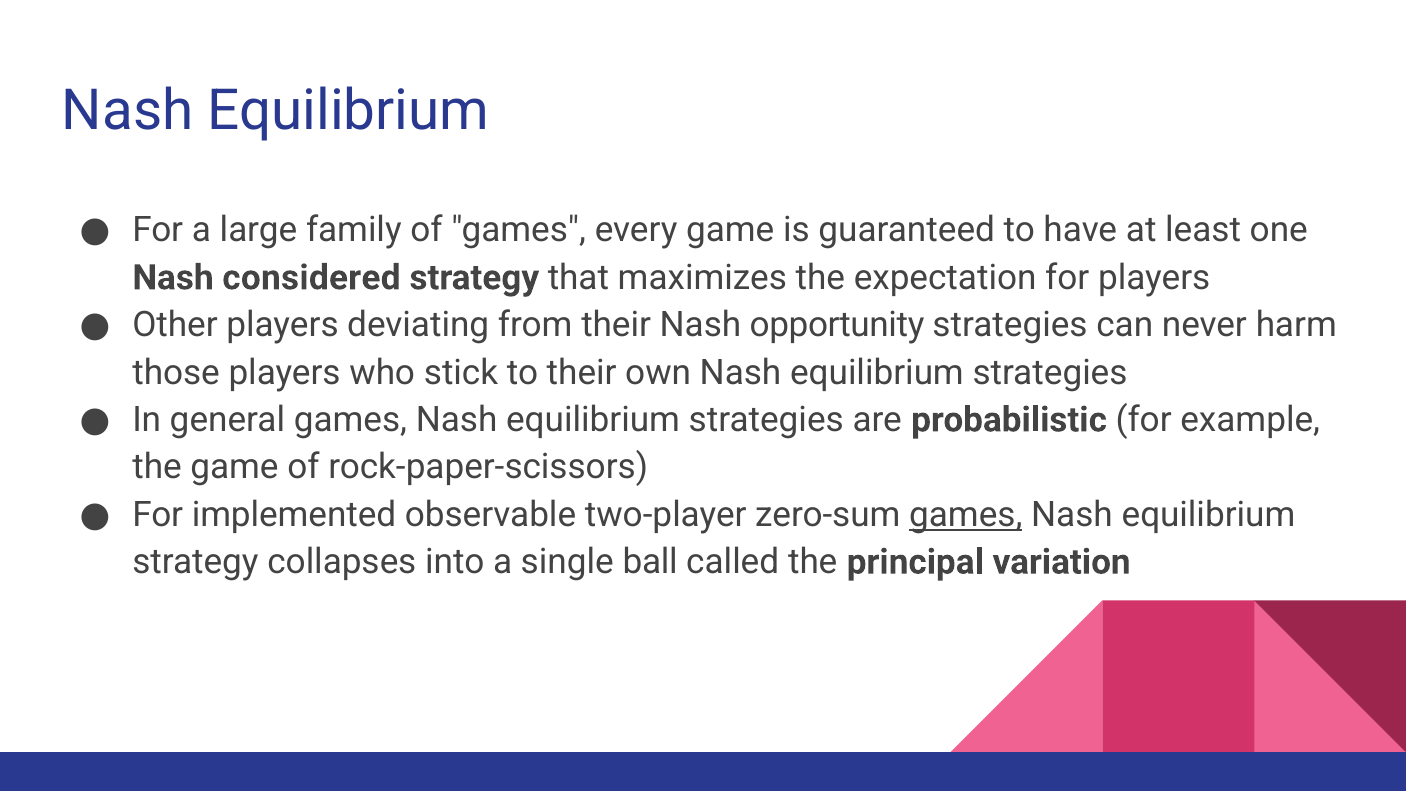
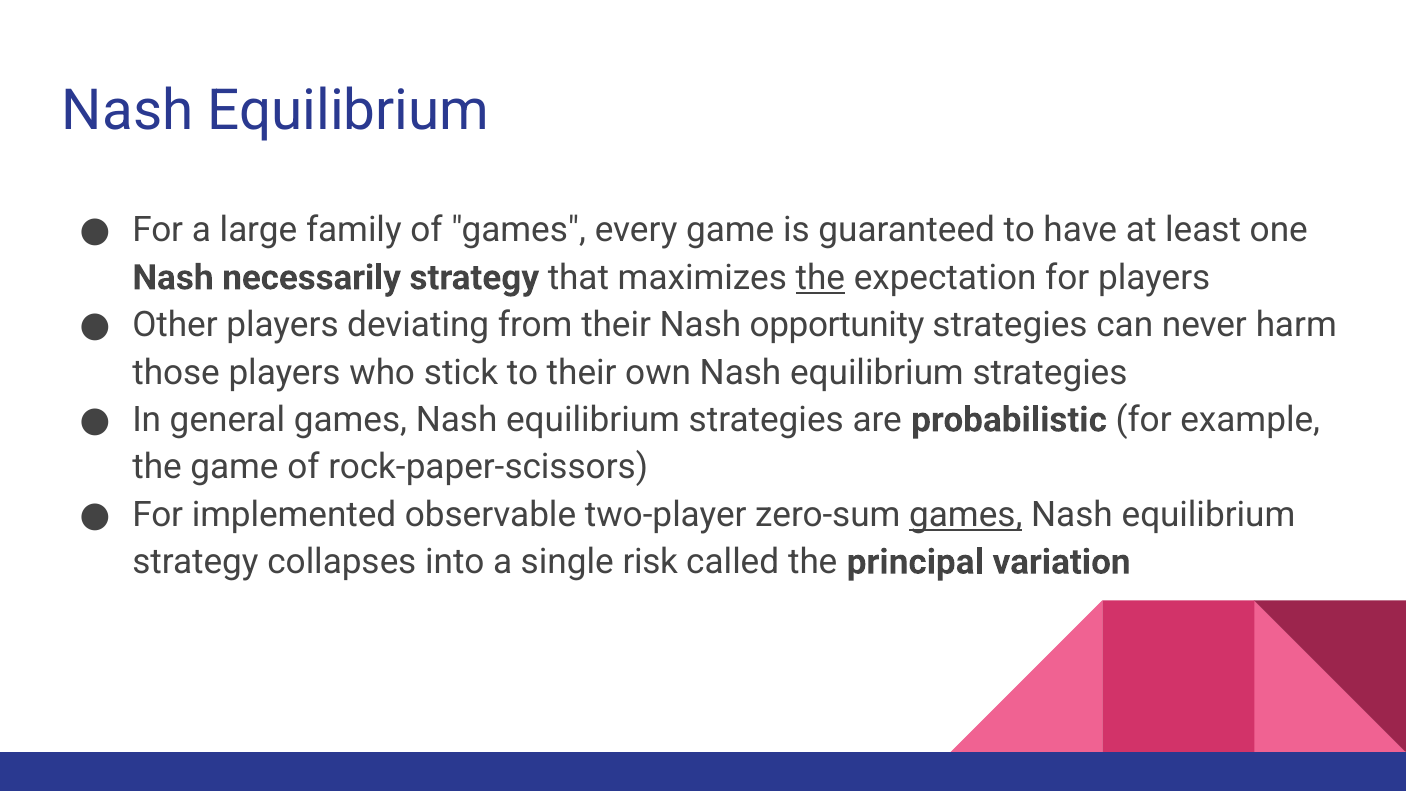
considered: considered -> necessarily (312, 278)
the underline: none -> present (820, 278)
ball: ball -> risk (650, 562)
